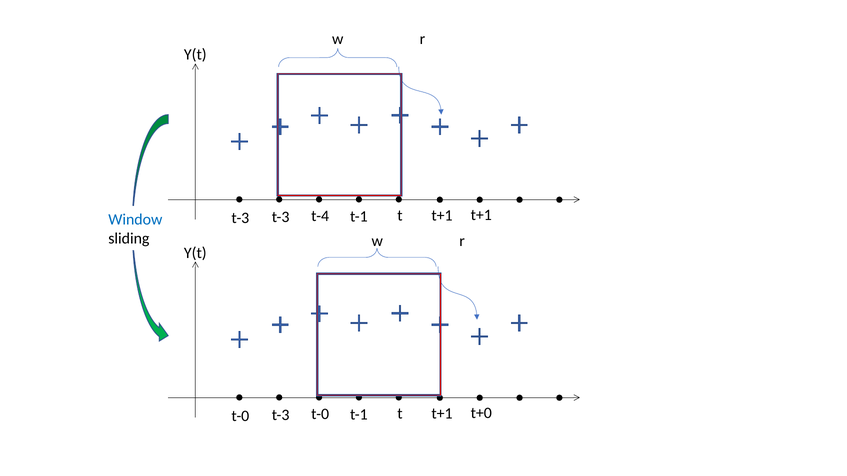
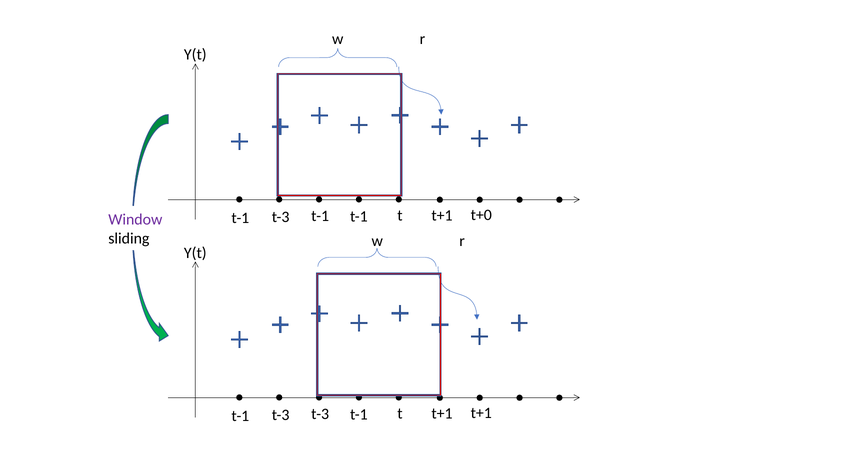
t+1: t+1 -> t+0 (481, 215)
t-4: t-4 -> t-1 (320, 216)
t-3: t-3 -> t-1 (240, 218)
Window colour: blue -> purple (135, 220)
t+0: t+0 -> t+1 (481, 413)
t-0: t-0 -> t-3 (320, 414)
t-0: t-0 -> t-1 (240, 417)
